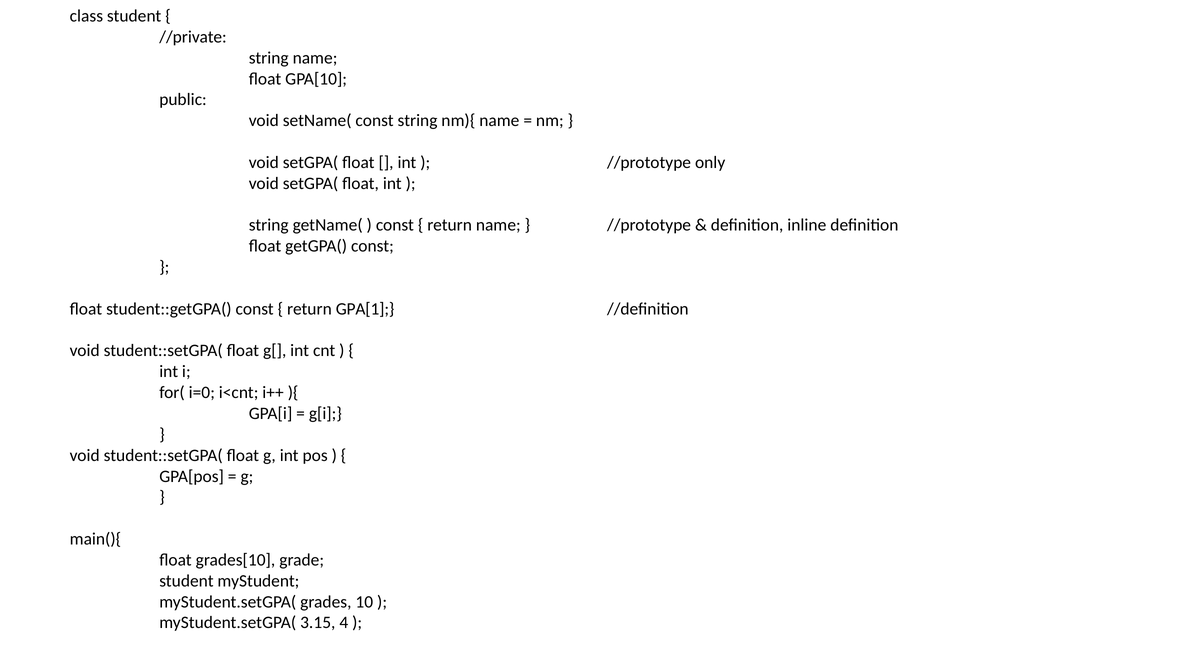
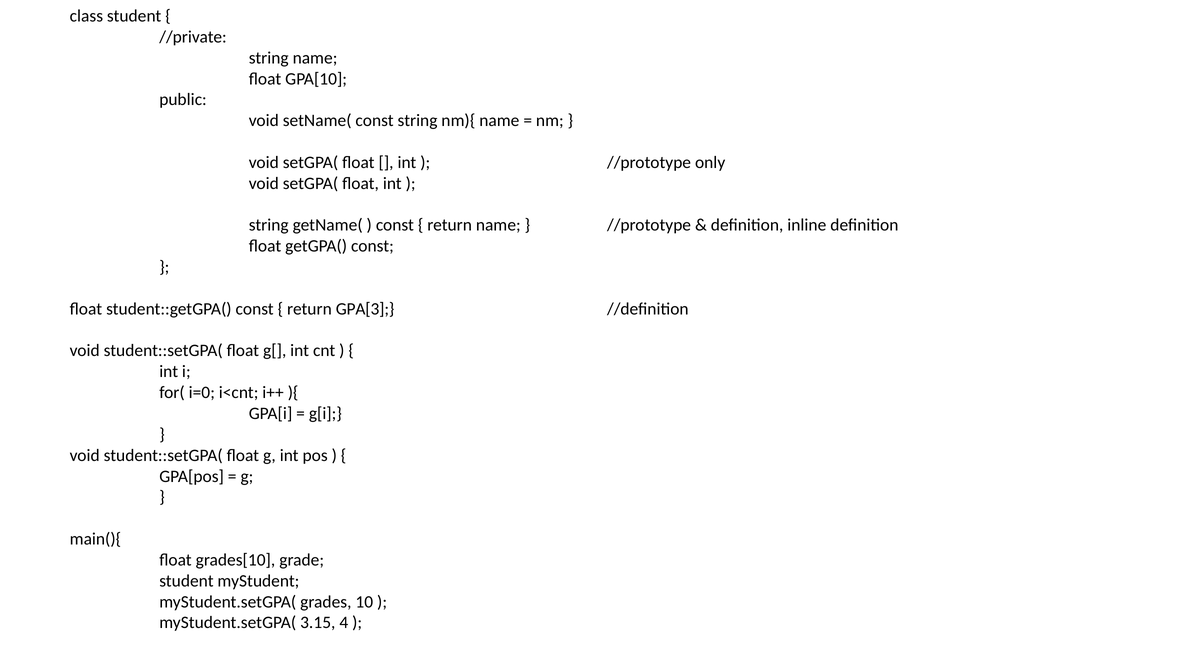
GPA[1: GPA[1 -> GPA[3 (365, 309)
